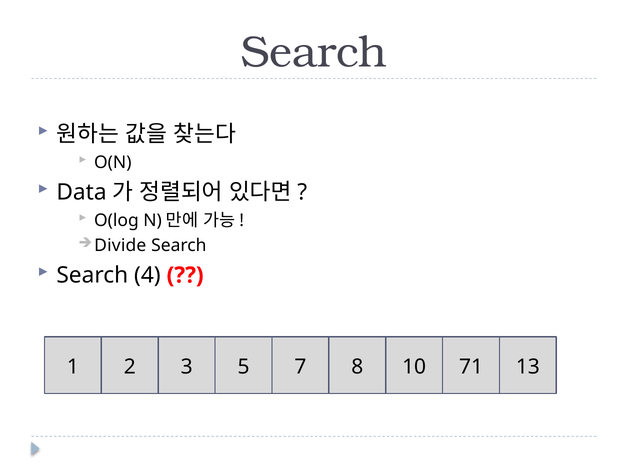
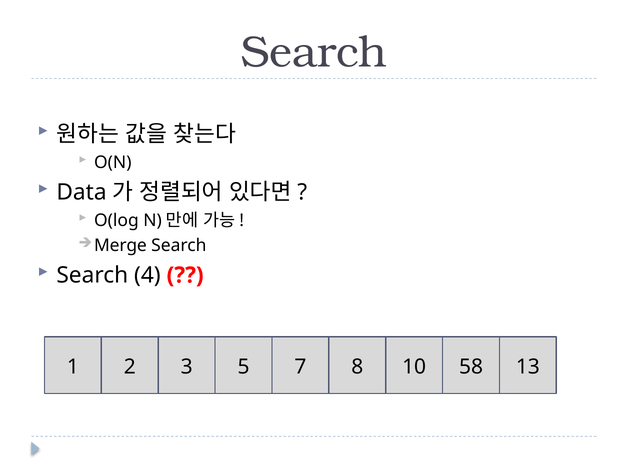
Divide: Divide -> Merge (120, 246)
71: 71 -> 58 (471, 367)
